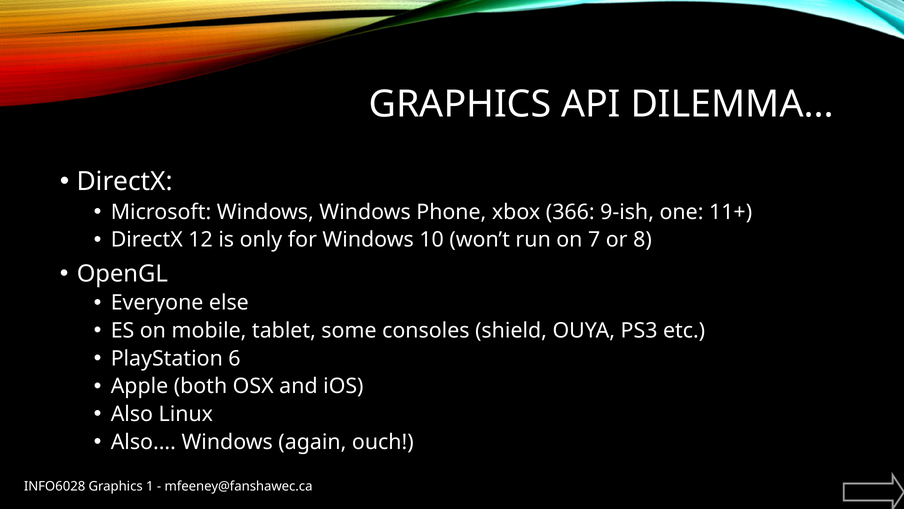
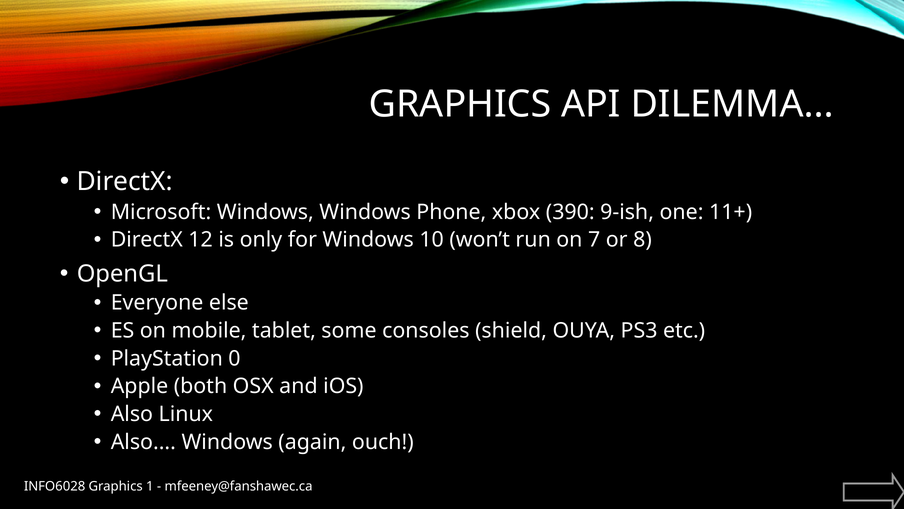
366: 366 -> 390 (570, 212)
6: 6 -> 0 (234, 358)
